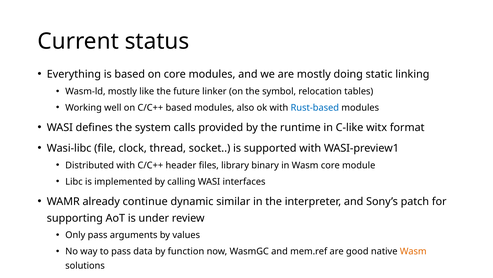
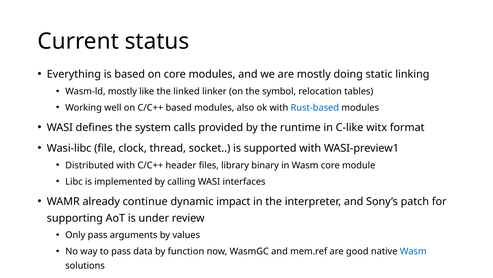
future: future -> linked (187, 91)
similar: similar -> impact (233, 201)
Wasm colour: orange -> blue (413, 251)
